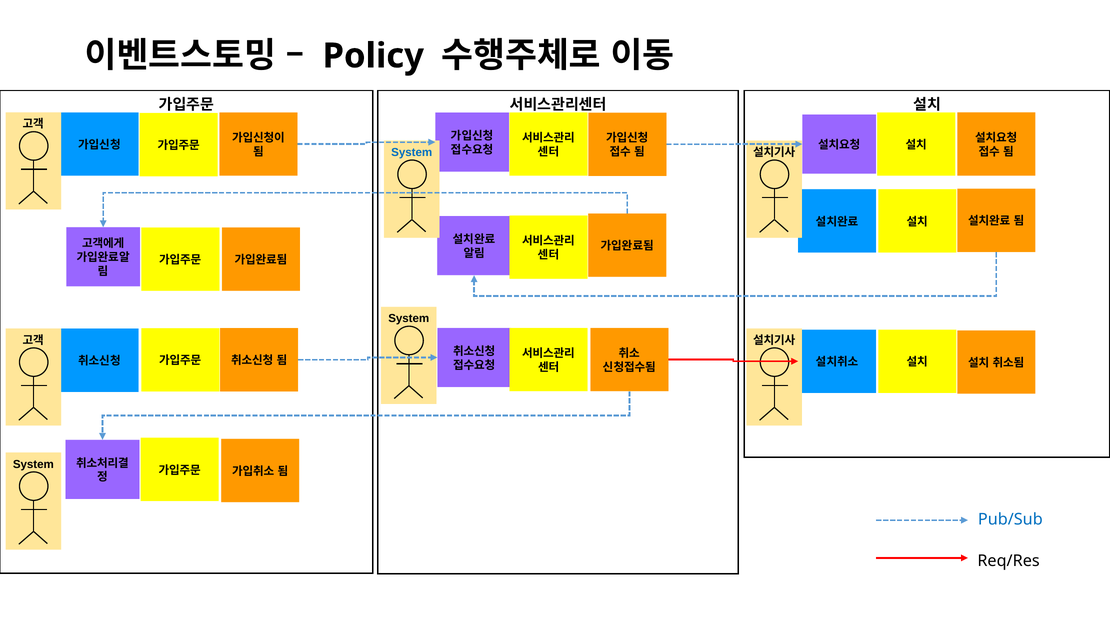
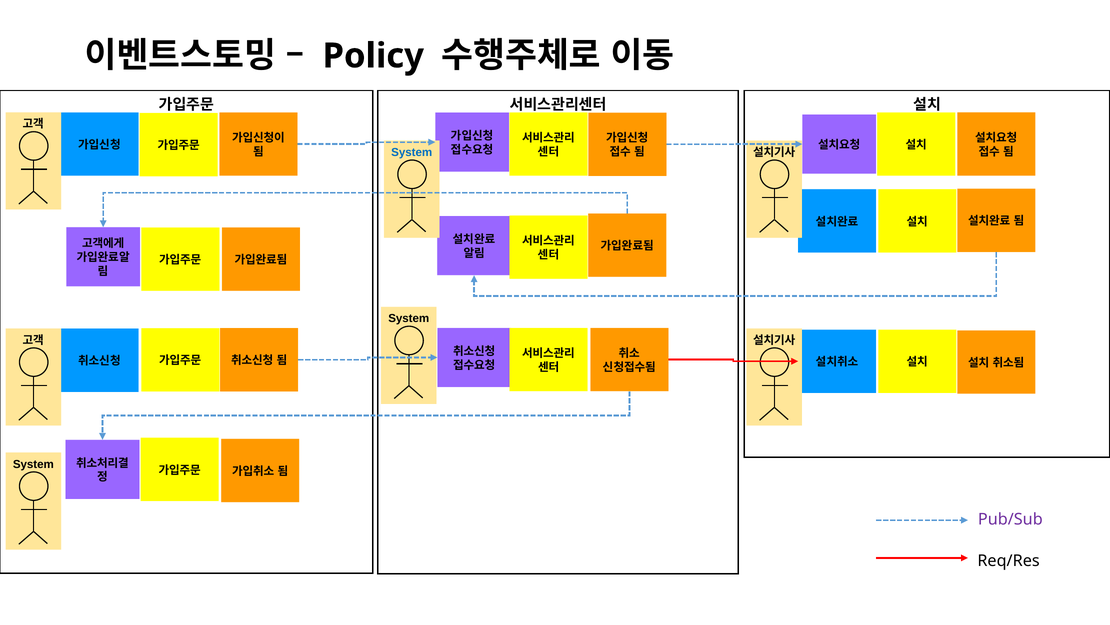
Pub/Sub colour: blue -> purple (1010, 519)
